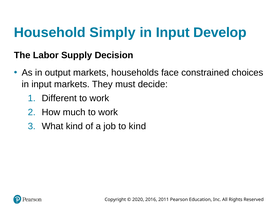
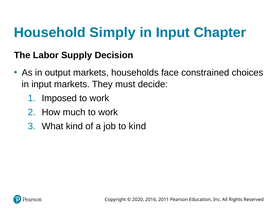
Develop: Develop -> Chapter (220, 33)
Different: Different -> Imposed (59, 99)
